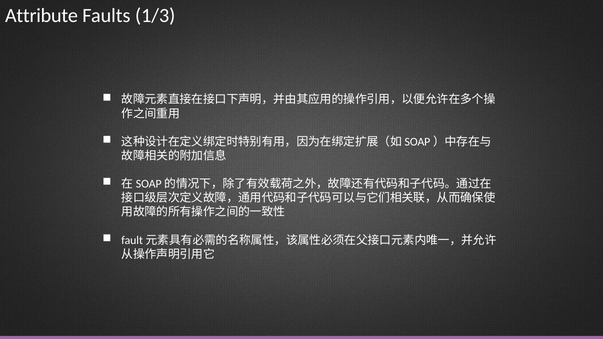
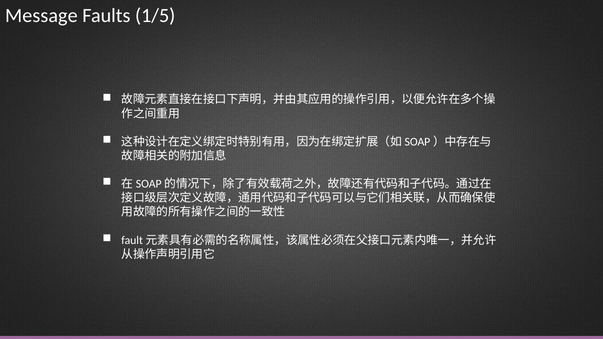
Attribute: Attribute -> Message (41, 16)
1/3: 1/3 -> 1/5 (155, 16)
